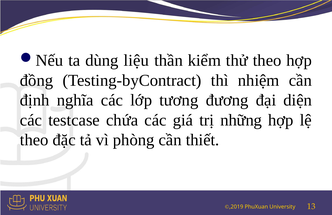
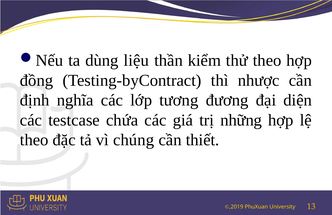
nhiệm: nhiệm -> nhược (259, 81)
phòng: phòng -> chúng (134, 140)
